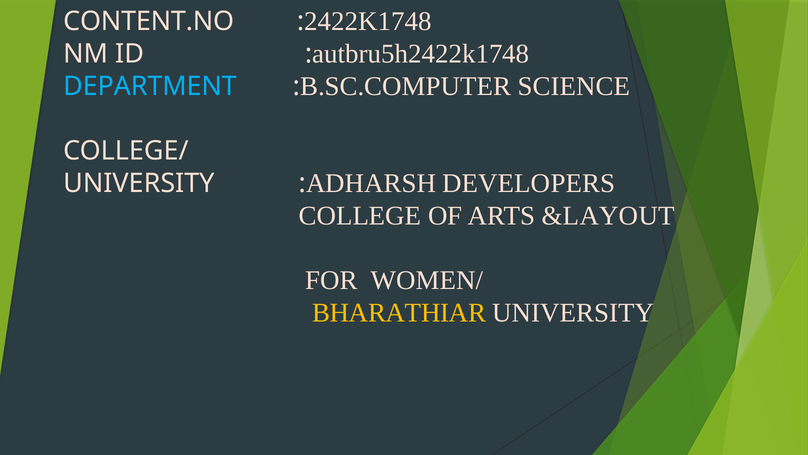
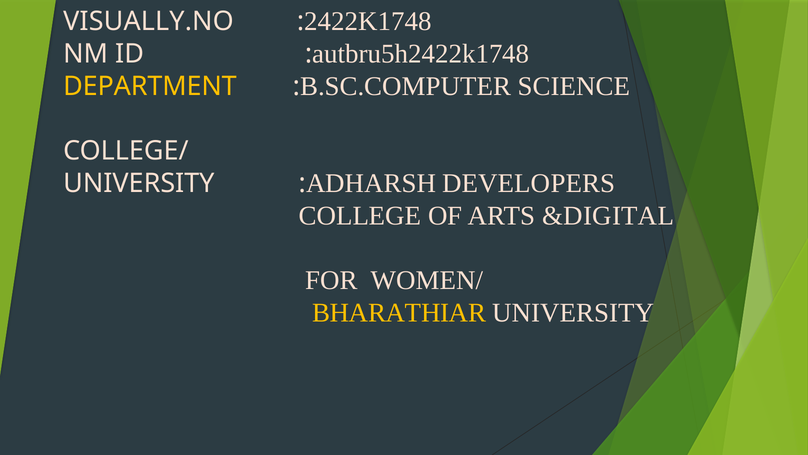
CONTENT.NO: CONTENT.NO -> VISUALLY.NO (148, 22)
DEPARTMENT colour: light blue -> yellow (150, 86)
&LAYOUT: &LAYOUT -> &DIGITAL (608, 215)
